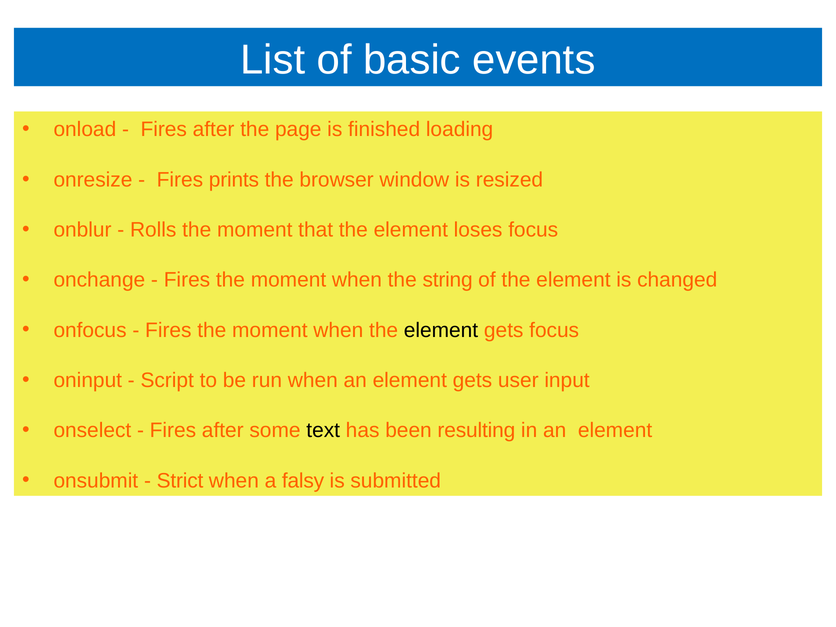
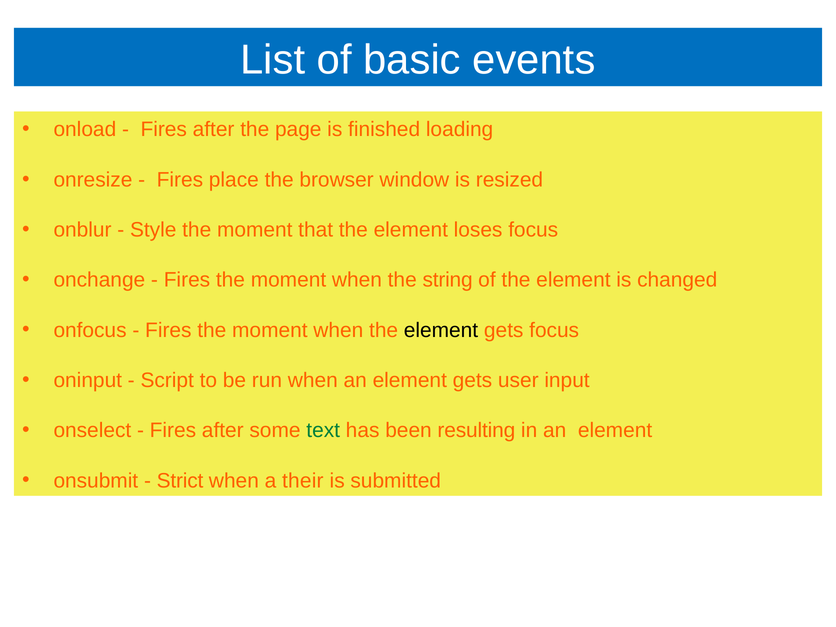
prints: prints -> place (234, 180)
Rolls: Rolls -> Style (153, 230)
text colour: black -> green (323, 431)
falsy: falsy -> their (303, 481)
